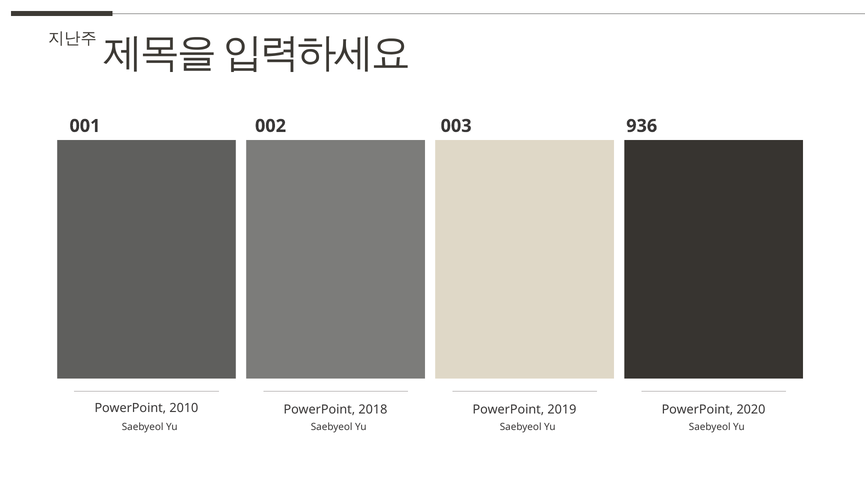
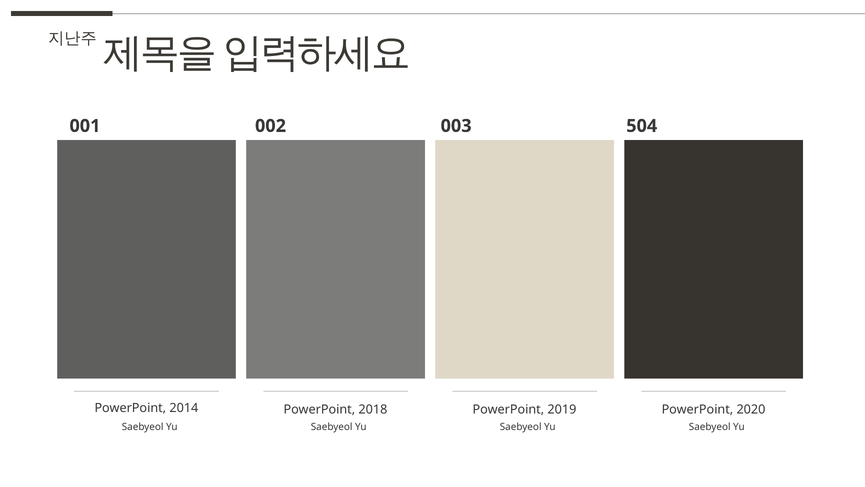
936: 936 -> 504 (642, 126)
2010: 2010 -> 2014 (184, 408)
